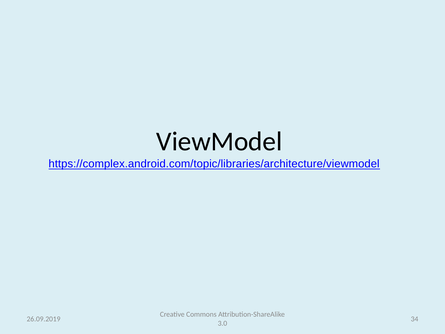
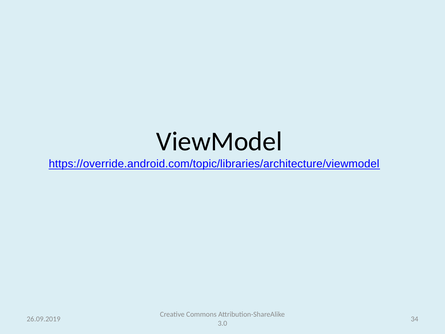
https://complex.android.com/topic/libraries/architecture/viewmodel: https://complex.android.com/topic/libraries/architecture/viewmodel -> https://override.android.com/topic/libraries/architecture/viewmodel (214, 164)
